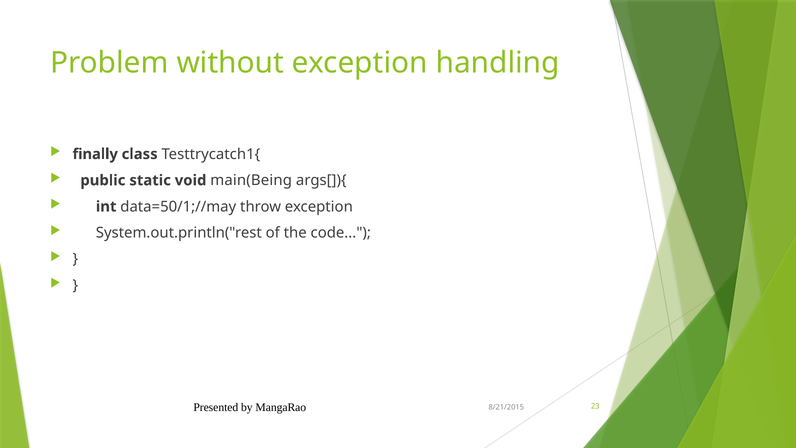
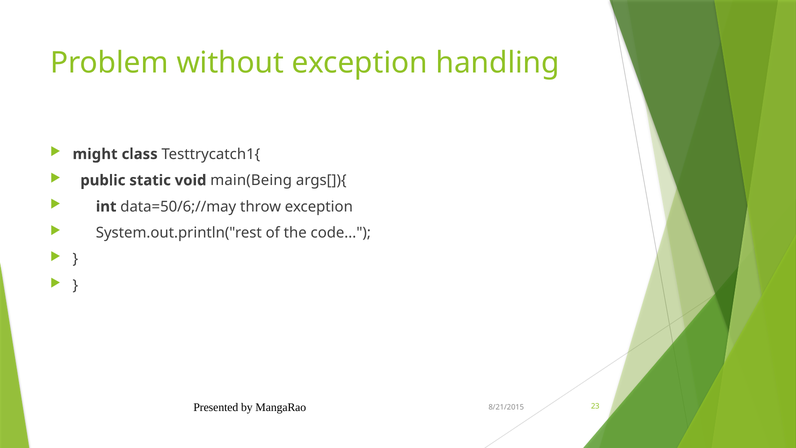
finally: finally -> might (95, 154)
data=50/1;//may: data=50/1;//may -> data=50/6;//may (178, 206)
